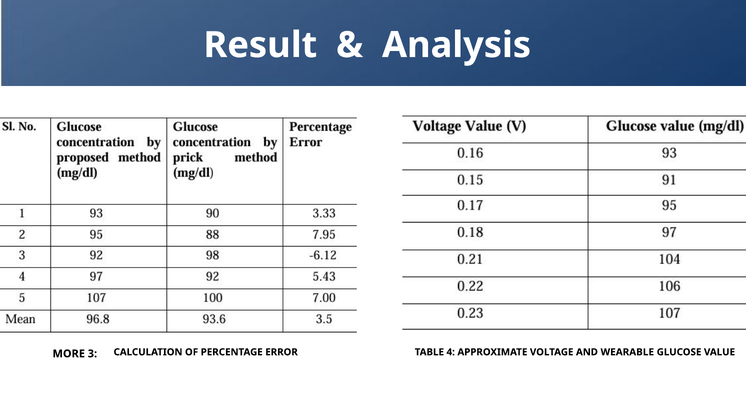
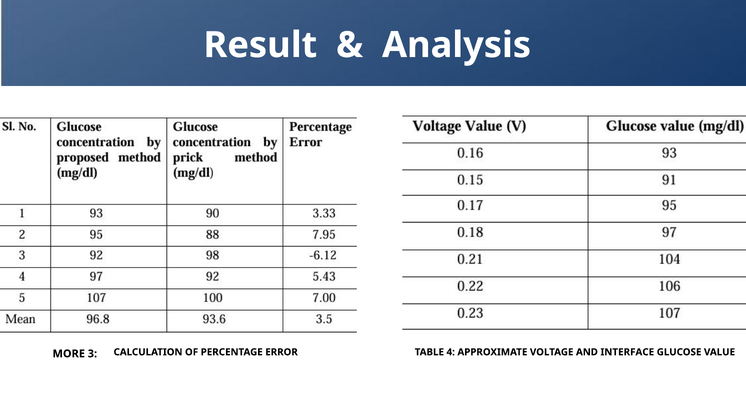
WEARABLE: WEARABLE -> INTERFACE (627, 352)
